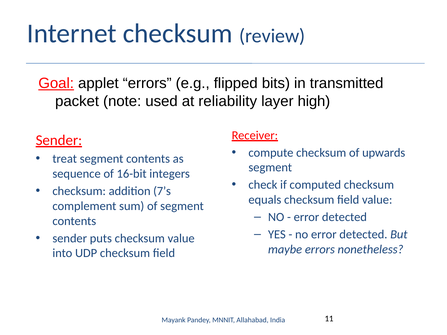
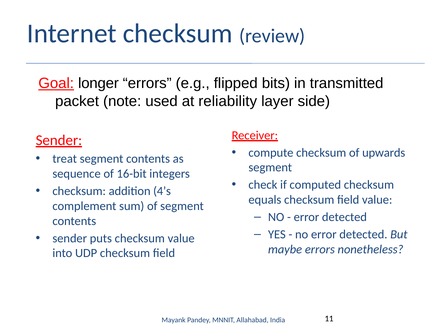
applet: applet -> longer (98, 83)
high: high -> side (314, 101)
7’s: 7’s -> 4’s (162, 191)
